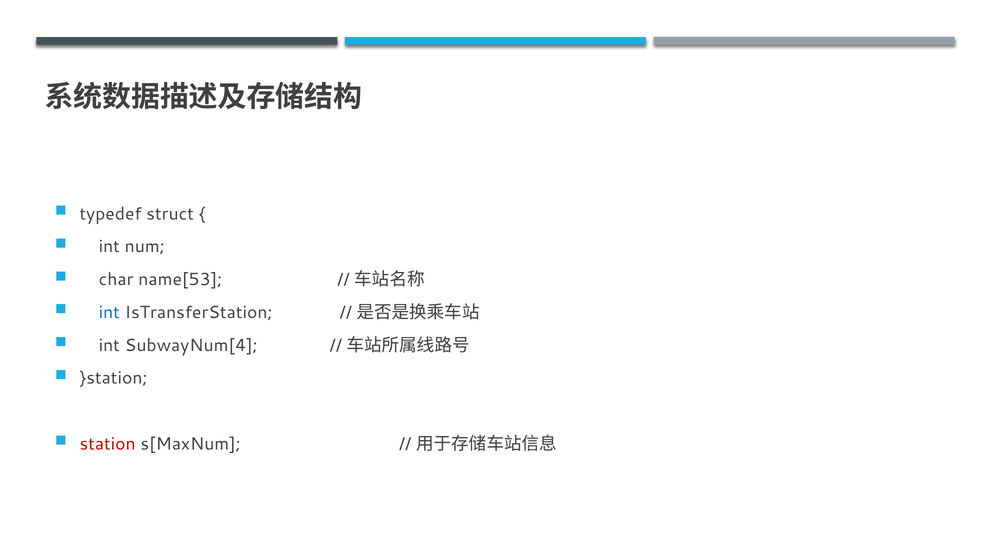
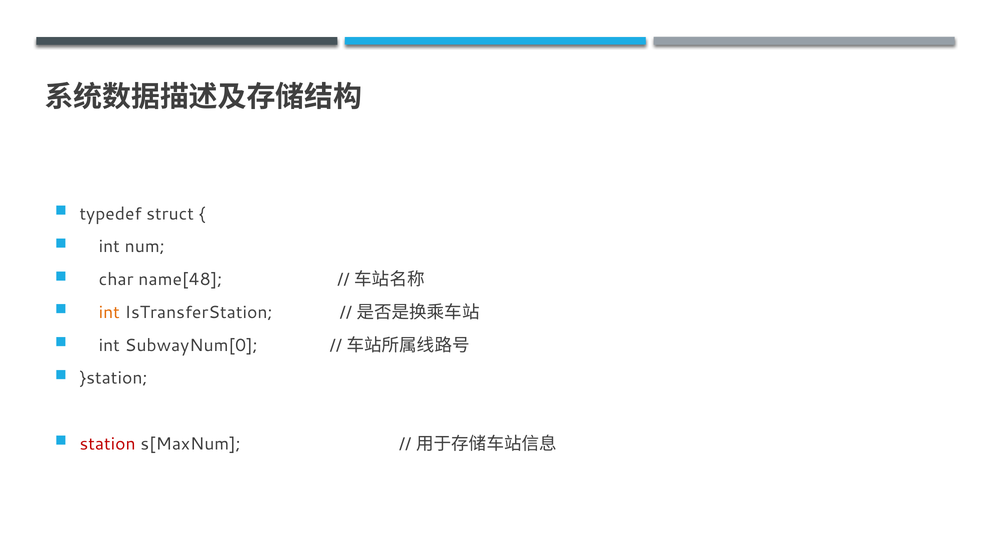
name[53: name[53 -> name[48 (180, 280)
int colour: blue -> orange (109, 313)
SubwayNum[4: SubwayNum[4 -> SubwayNum[0 (191, 346)
